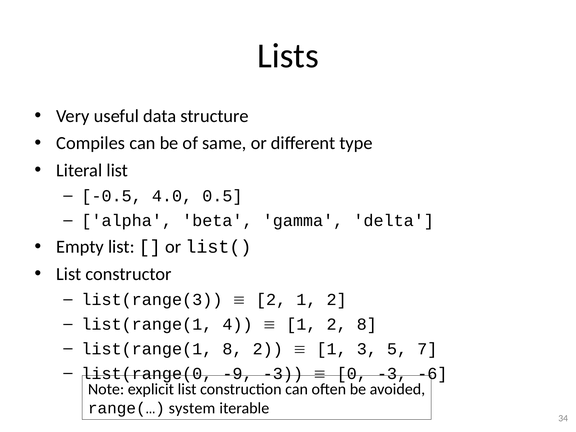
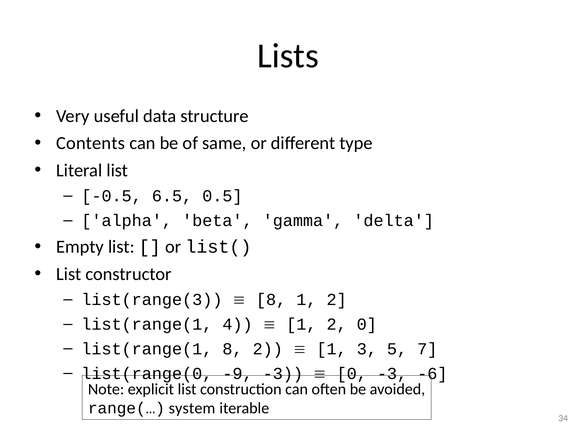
Compiles: Compiles -> Contents (91, 143)
4.0: 4.0 -> 6.5 (172, 196)
2: 2 -> 8 (271, 300)
2 8: 8 -> 0 (367, 324)
